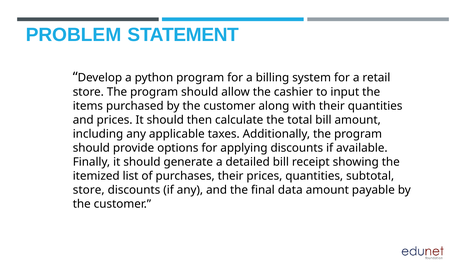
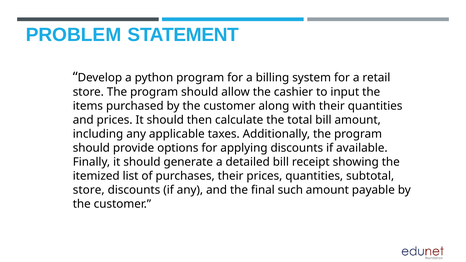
data: data -> such (290, 190)
